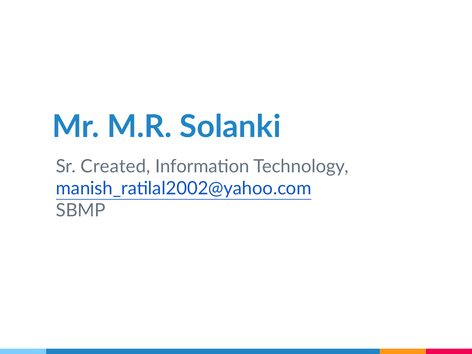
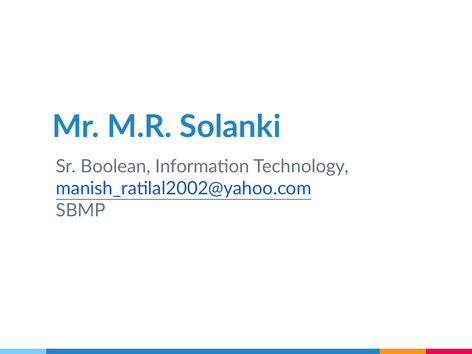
Created: Created -> Boolean (116, 166)
